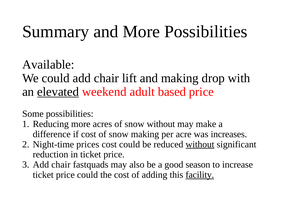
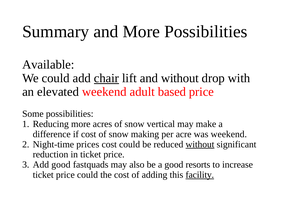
chair underline: none -> present (106, 78)
and making: making -> without (180, 78)
elevated underline: present -> none (58, 91)
snow without: without -> vertical (161, 124)
was increases: increases -> weekend (229, 134)
chair: chair -> good (61, 164)
season: season -> resorts (198, 164)
